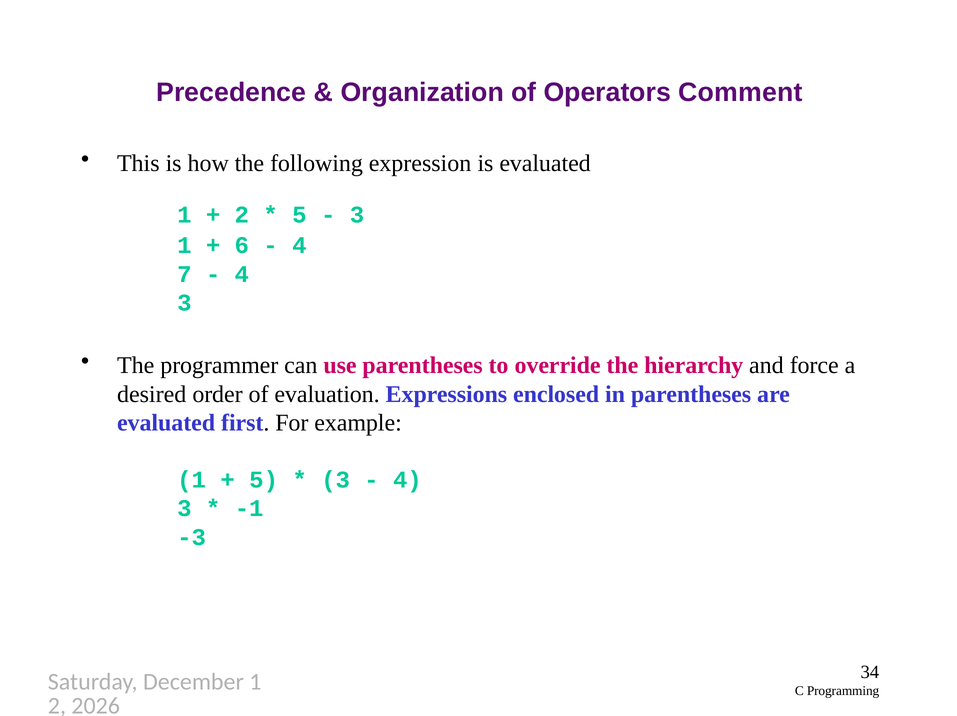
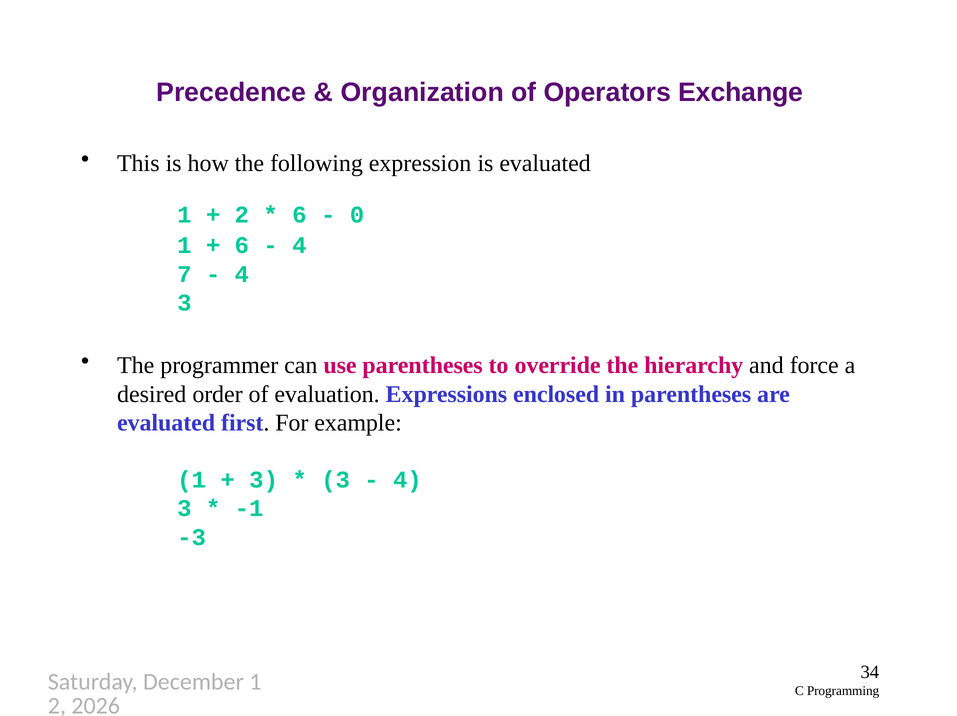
Comment: Comment -> Exchange (741, 92)
5: 5 -> 6 (299, 215)
3: 3 -> 0 (357, 215)
5: 5 -> 3 (264, 480)
